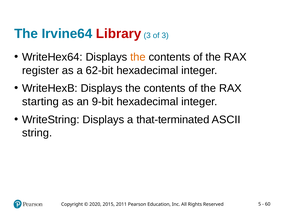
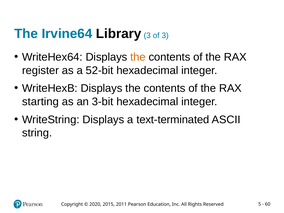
Library colour: red -> black (119, 34)
62-bit: 62-bit -> 52-bit (100, 70)
9-bit: 9-bit -> 3-bit (103, 102)
that-terminated: that-terminated -> text-terminated (173, 120)
